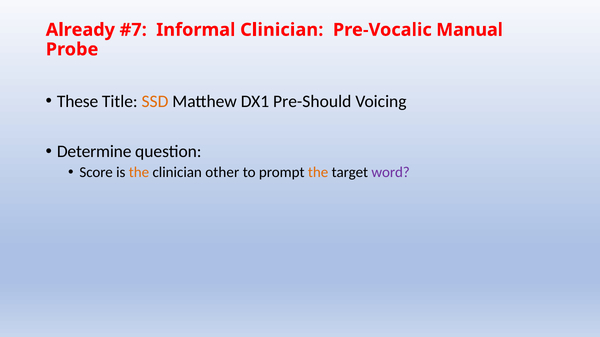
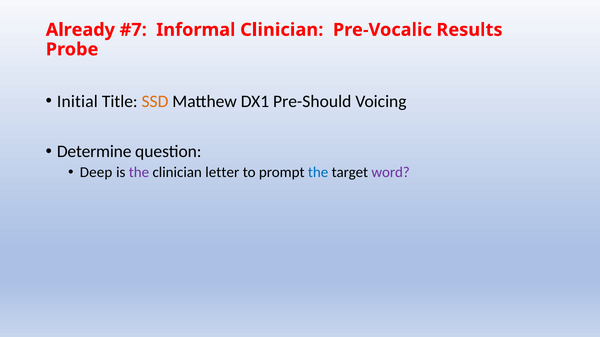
Manual: Manual -> Results (469, 30)
These: These -> Initial (77, 101)
Score: Score -> Deep (96, 172)
the colour: orange -> purple (139, 172)
other: other -> letter (222, 172)
the colour: orange -> blue (318, 172)
